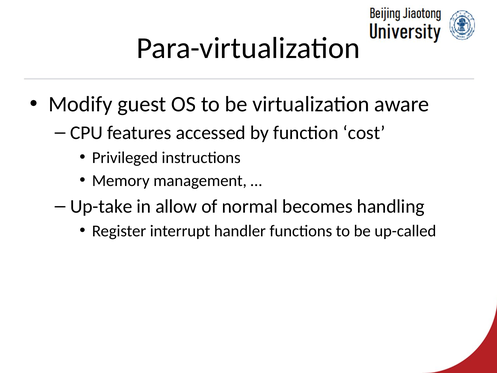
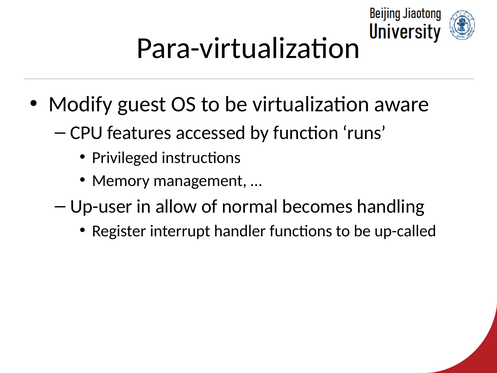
cost: cost -> runs (364, 133)
Up-take: Up-take -> Up-user (101, 206)
